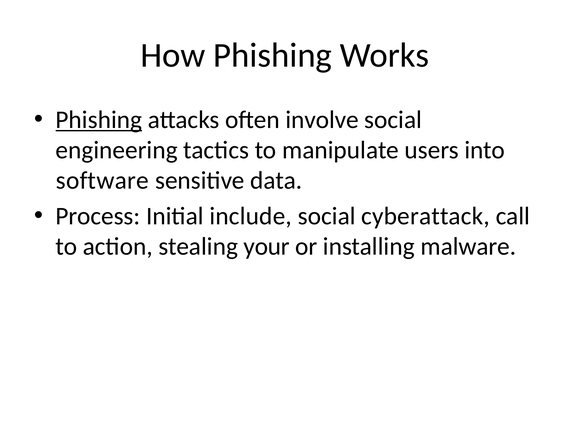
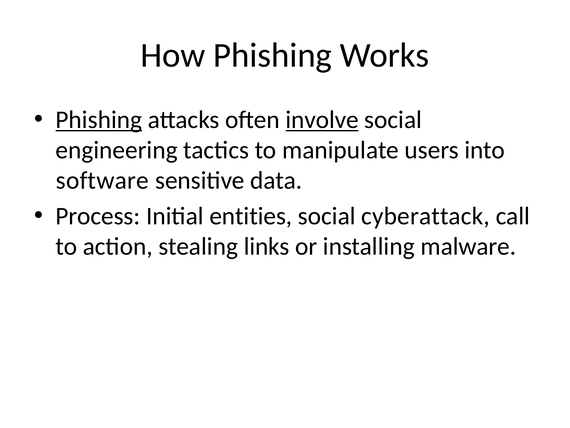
involve underline: none -> present (322, 120)
include: include -> entities (251, 216)
your: your -> links (267, 246)
